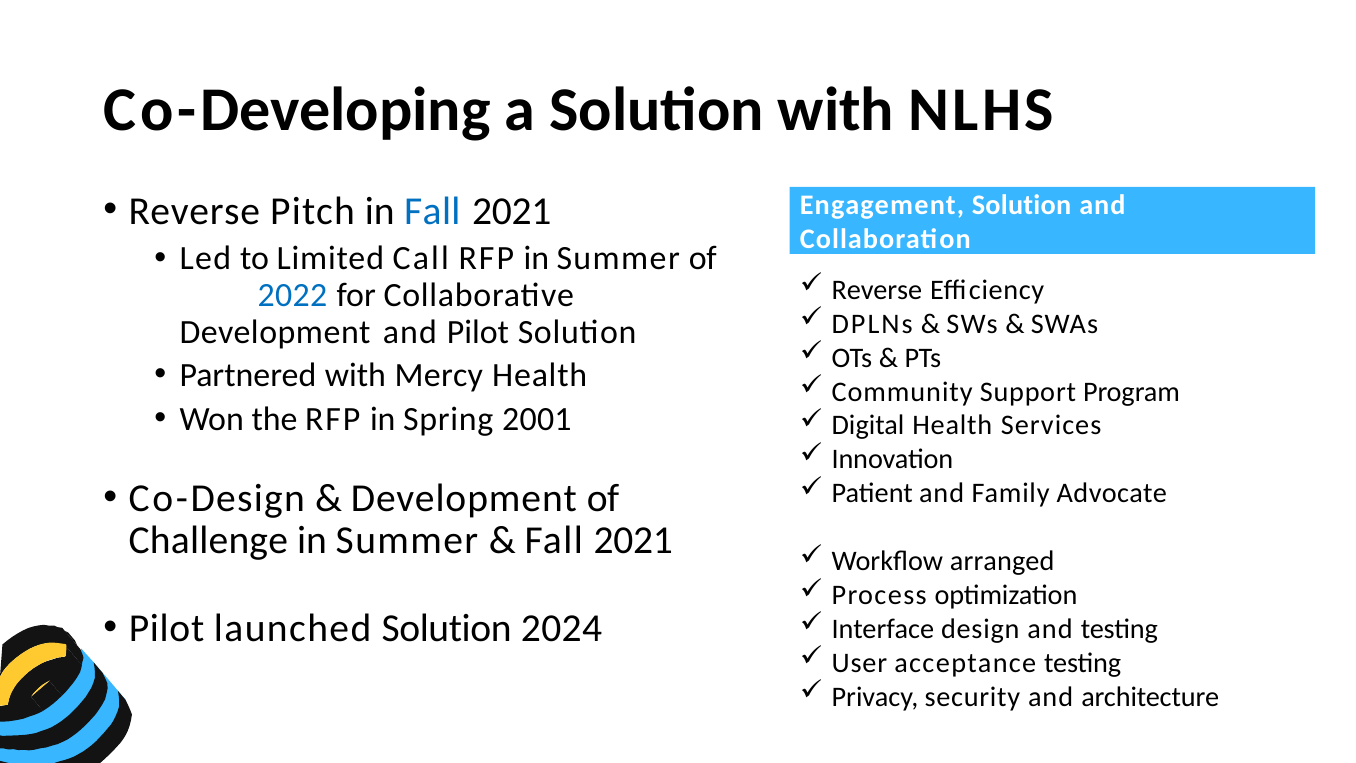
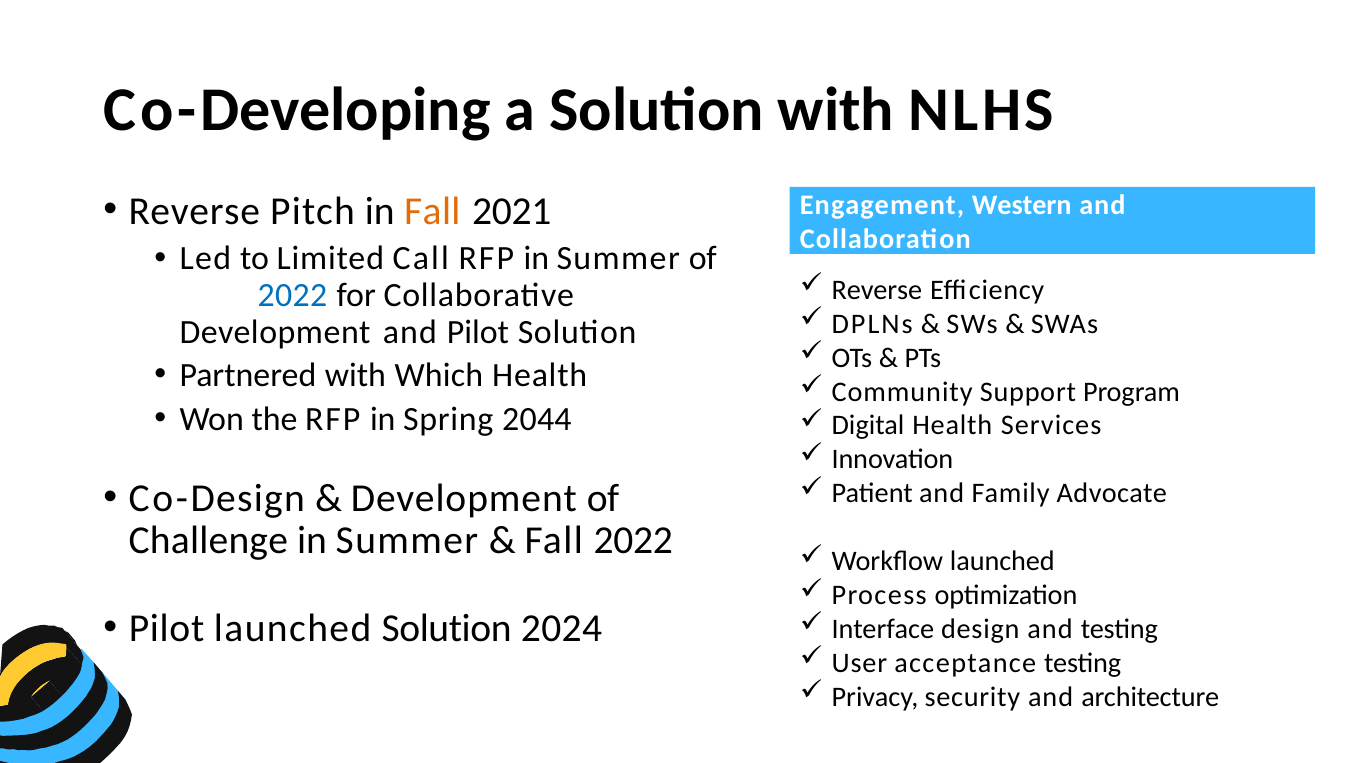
Fall colour: blue -> orange (432, 211)
Engagement Solution: Solution -> Western (1022, 205)
Mercy: Mercy -> Which (439, 375)
2001: 2001 -> 2044 (537, 419)
2021: 2021 -> 2022 (633, 541)
Workflow arranged: arranged -> launched (1002, 561)
